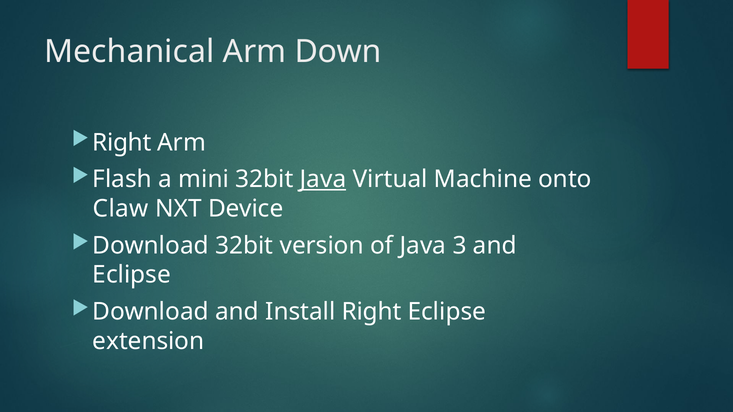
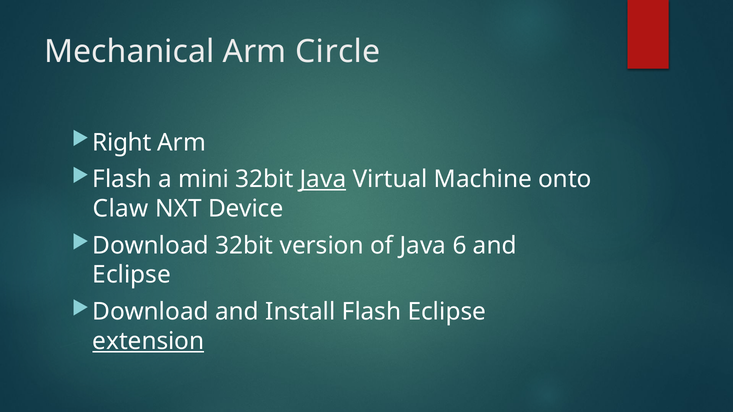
Down: Down -> Circle (338, 51)
3: 3 -> 6 (460, 246)
Install Right: Right -> Flash (372, 312)
extension underline: none -> present (148, 341)
